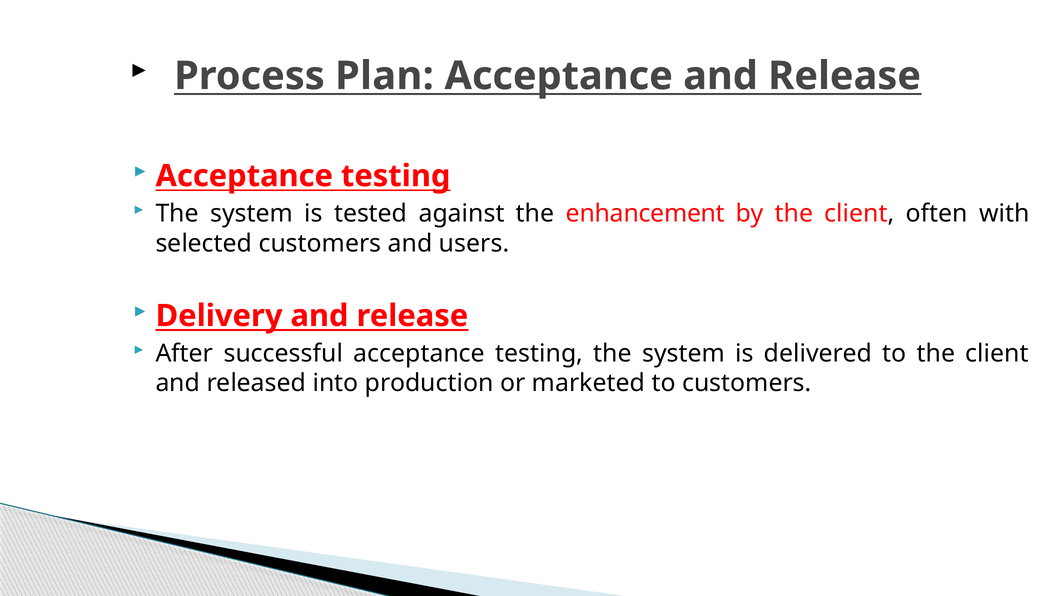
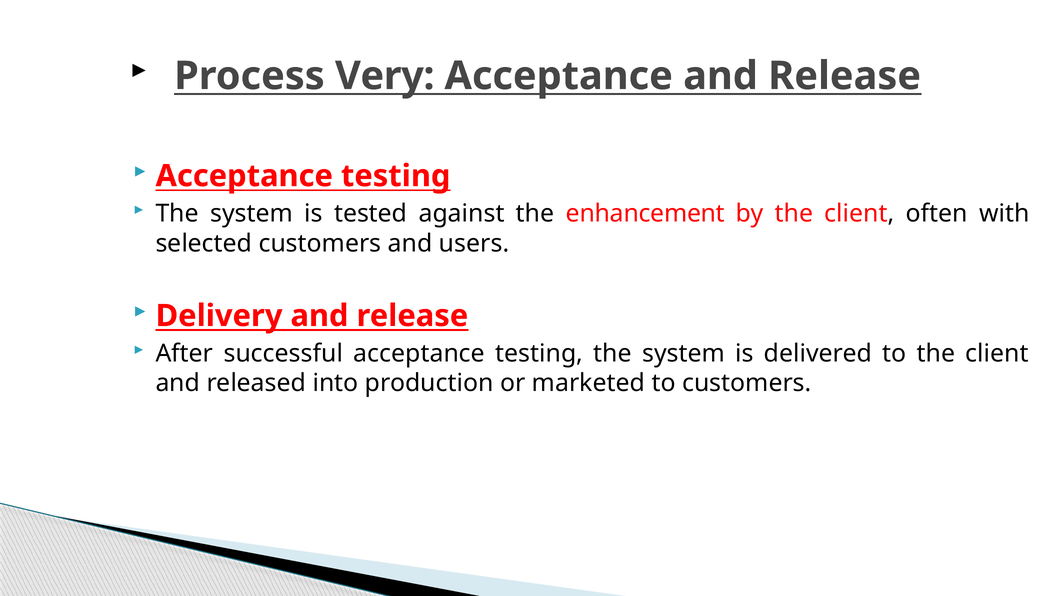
Plan: Plan -> Very (385, 76)
